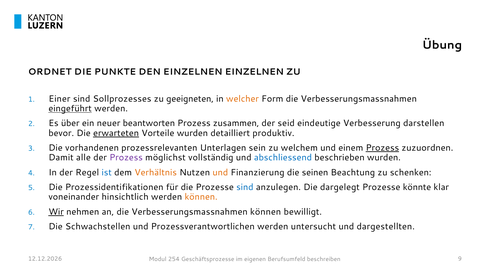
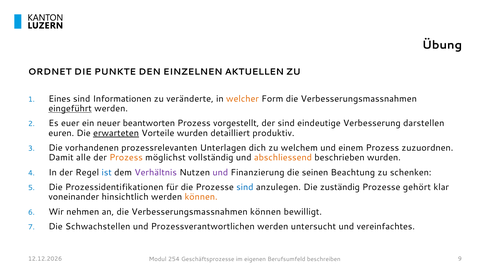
EINZELNEN EINZELNEN: EINZELNEN -> AKTUELLEN (254, 72)
Einer: Einer -> Eines (60, 99)
Sollprozesses: Sollprozesses -> Informationen (122, 99)
geeigneten: geeigneten -> veränderte (190, 99)
über: über -> euer (70, 123)
zusammen: zusammen -> vorgestellt (236, 123)
der seid: seid -> sind (286, 123)
bevor: bevor -> euren (61, 133)
sein: sein -> dich (257, 148)
Prozess underline: present -> none (382, 148)
Prozess colour: purple -> orange (126, 158)
abschliessend colour: blue -> orange (283, 158)
Verhältnis colour: orange -> purple (156, 173)
und colour: orange -> purple (220, 173)
dargelegt: dargelegt -> zuständig (340, 187)
könnte: könnte -> gehört (417, 187)
Wir underline: present -> none (56, 212)
dargestellten: dargestellten -> vereinfachtes (386, 227)
